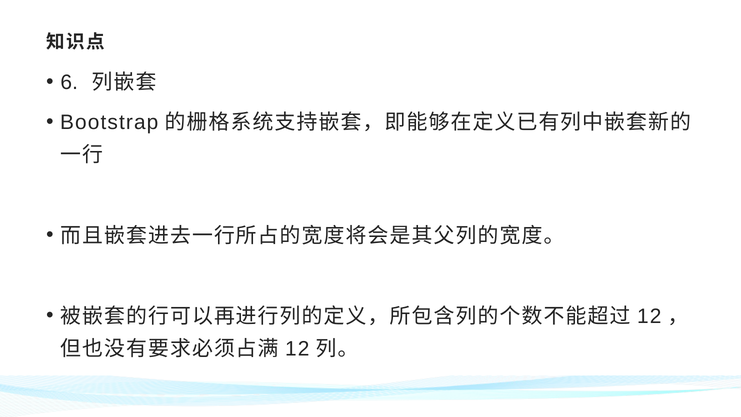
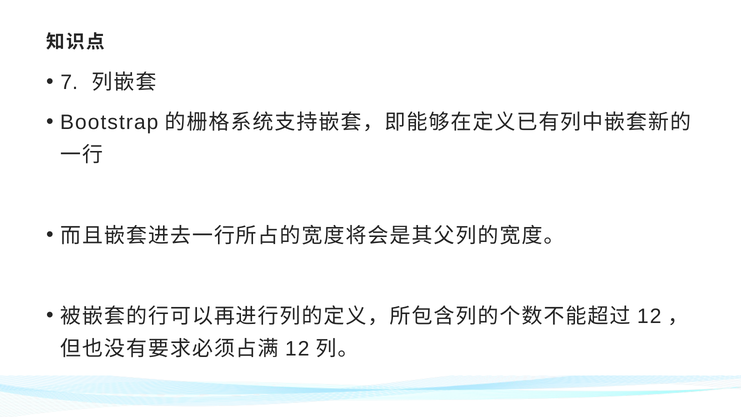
6: 6 -> 7 (69, 82)
